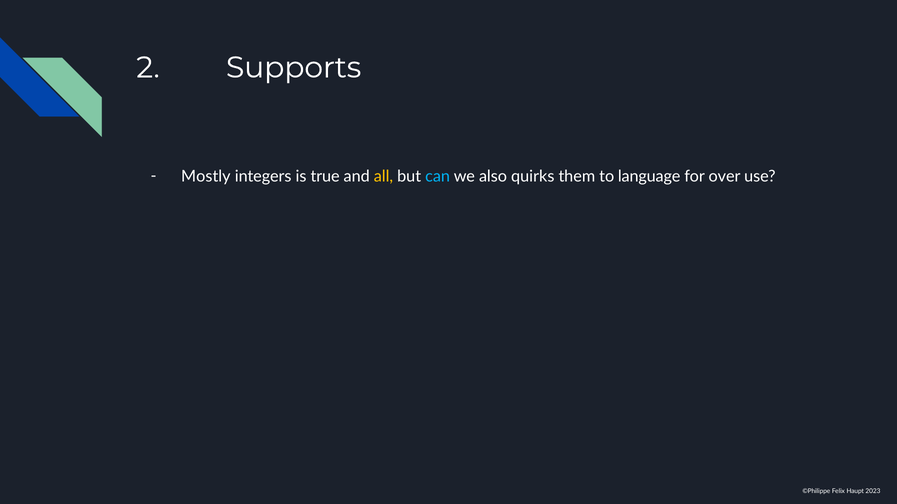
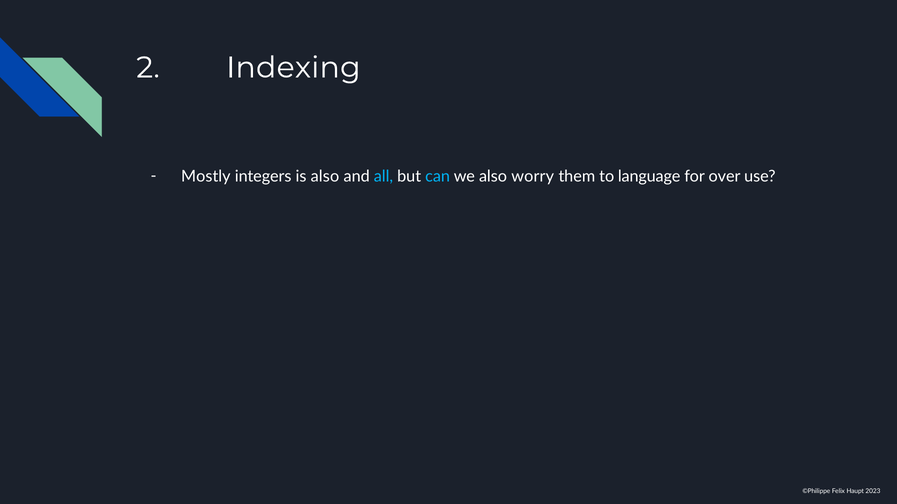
Supports: Supports -> Indexing (293, 68)
is true: true -> also (325, 176)
all colour: yellow -> light blue (383, 176)
quirks: quirks -> worry (533, 176)
